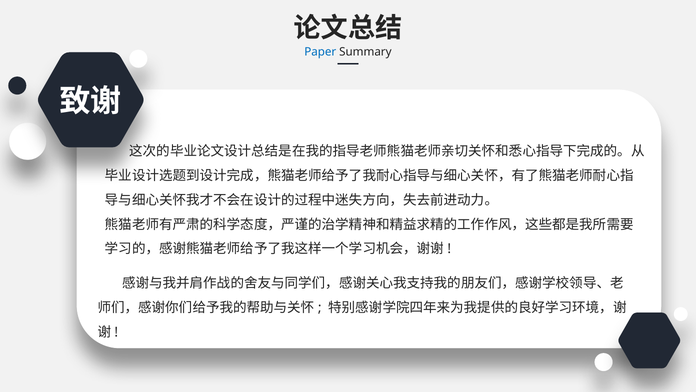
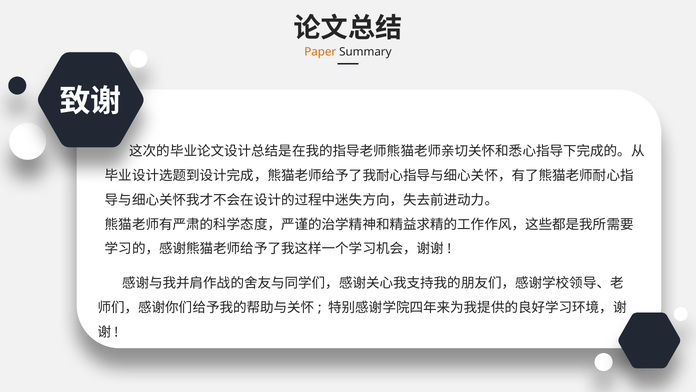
Paper colour: blue -> orange (320, 52)
